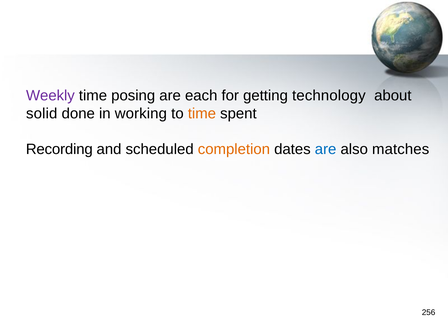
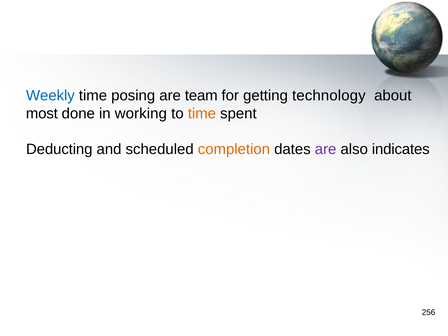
Weekly colour: purple -> blue (50, 96)
each: each -> team (201, 96)
solid: solid -> most (42, 113)
Recording: Recording -> Deducting (59, 149)
are colour: blue -> purple (326, 149)
matches: matches -> indicates (401, 149)
